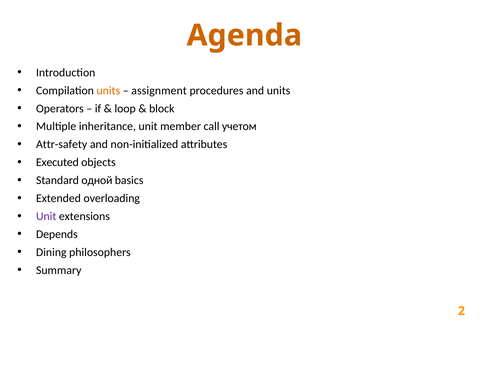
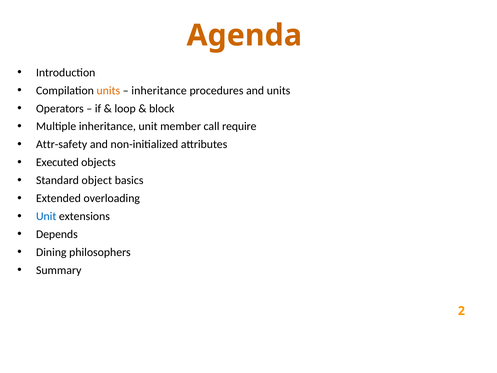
assignment: assignment -> inheritance (159, 90)
учетом: учетом -> require (239, 126)
одной: одной -> object (97, 180)
Unit colour: purple -> blue (46, 216)
